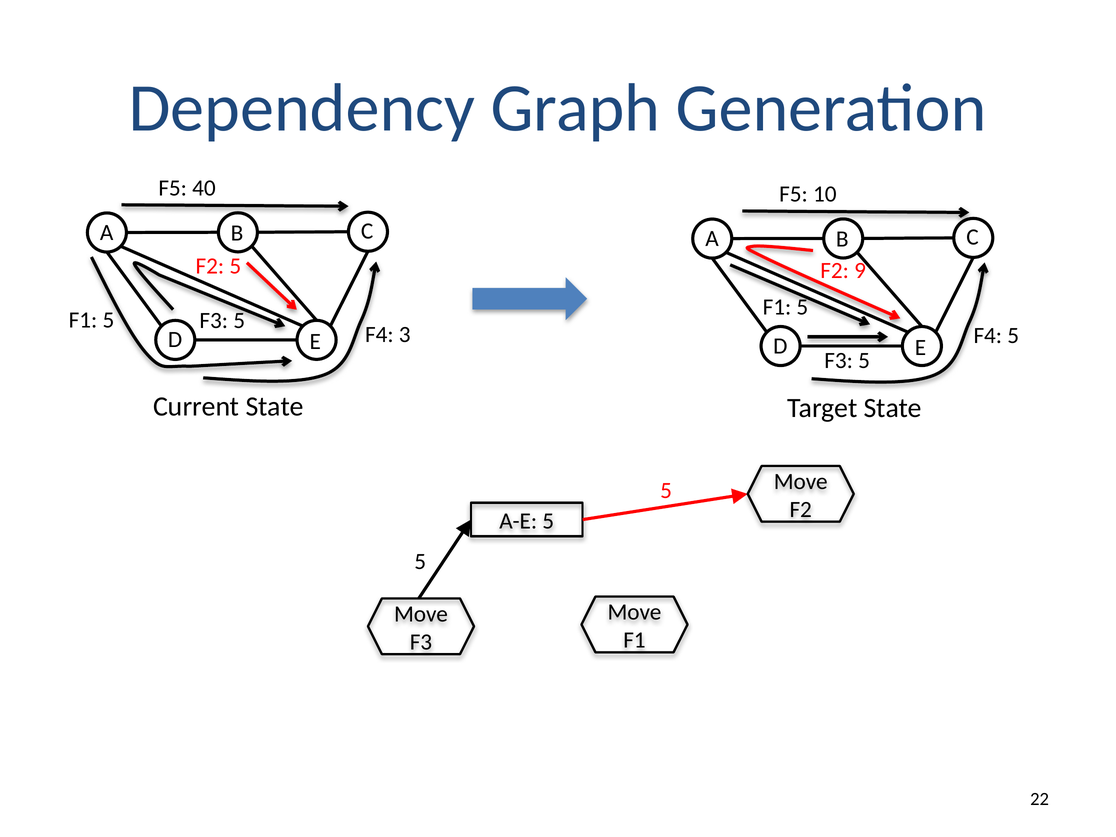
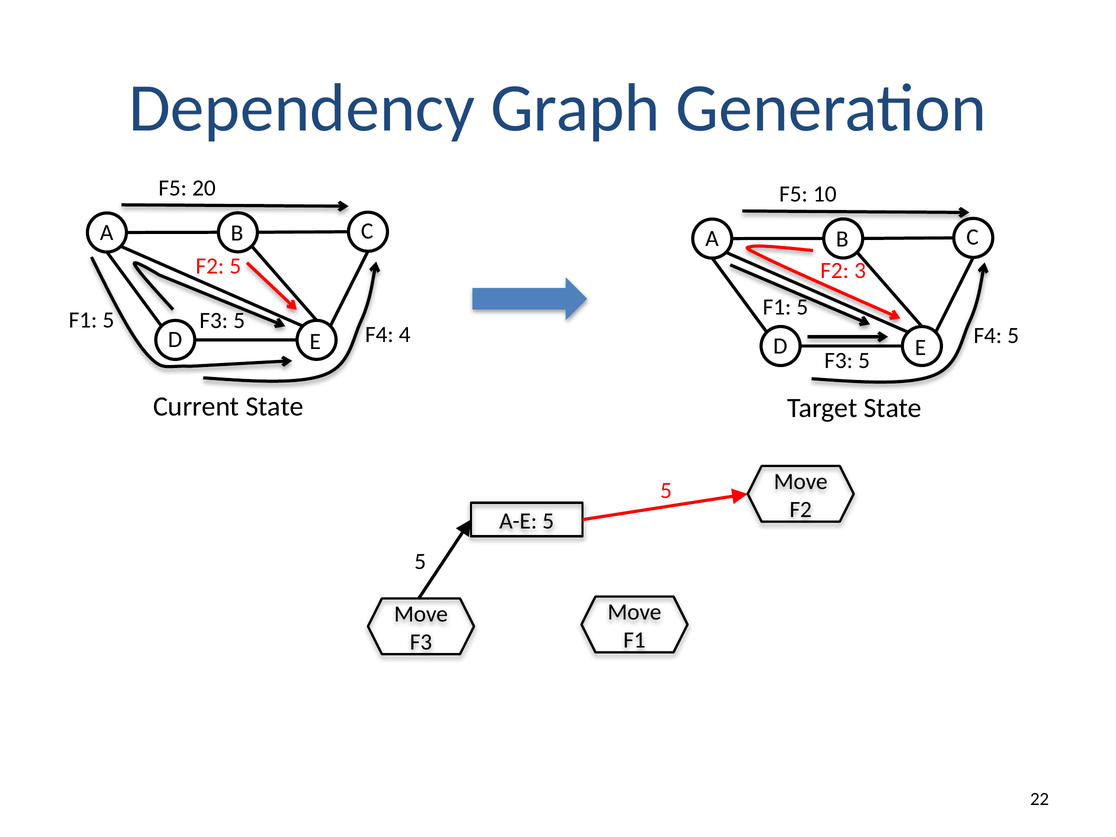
40: 40 -> 20 (204, 188)
9: 9 -> 3 (860, 271)
3: 3 -> 4 (405, 335)
